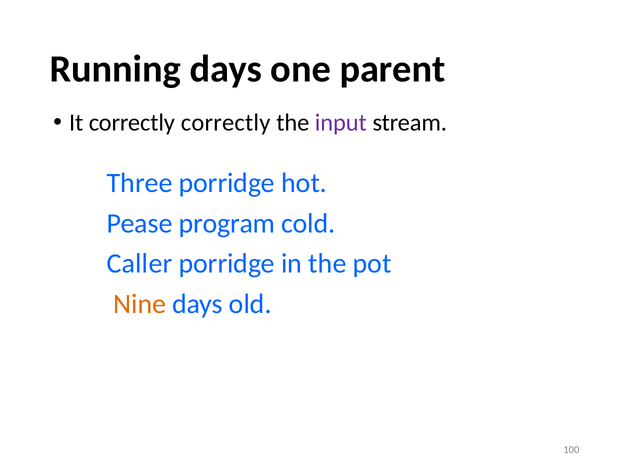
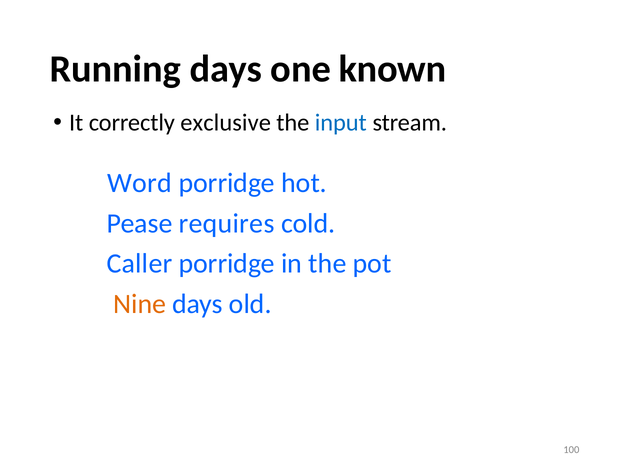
parent: parent -> known (393, 69)
correctly correctly: correctly -> exclusive (226, 123)
input colour: purple -> blue (341, 123)
Three: Three -> Word (139, 183)
program: program -> requires (227, 223)
